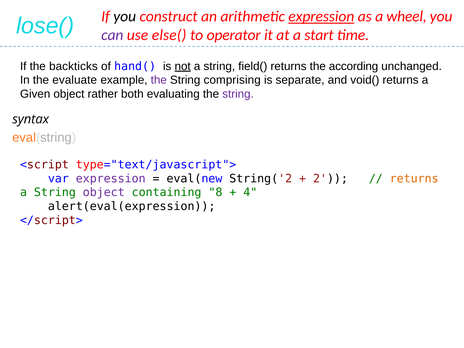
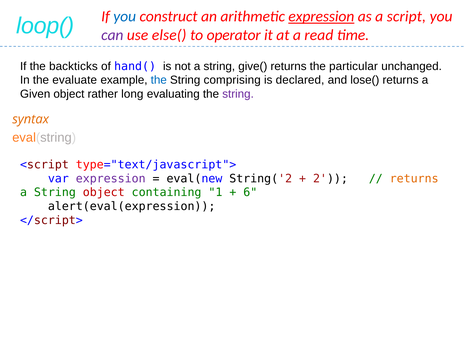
you colour: black -> blue (125, 17)
wheel: wheel -> script (406, 17)
lose(: lose( -> loop( (45, 26)
start: start -> read (319, 35)
not underline: present -> none (183, 66)
field(: field( -> give( (253, 66)
according: according -> particular (353, 66)
the colour: purple -> blue (159, 80)
separate: separate -> declared (300, 80)
void(: void( -> lose( (365, 80)
both: both -> long (132, 94)
syntax colour: black -> orange (31, 119)
object colour: purple -> red (104, 192)
8: 8 -> 1 (215, 192)
4: 4 -> 6 (250, 192)
